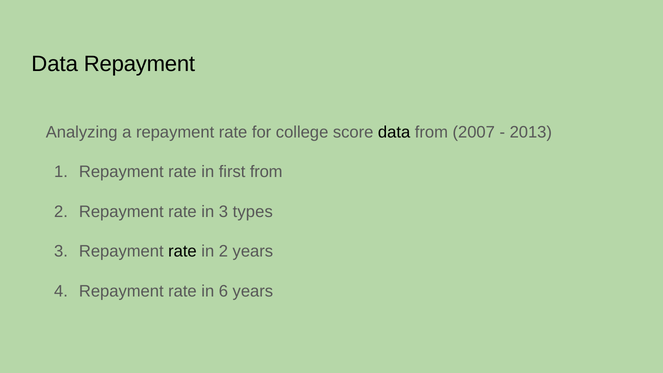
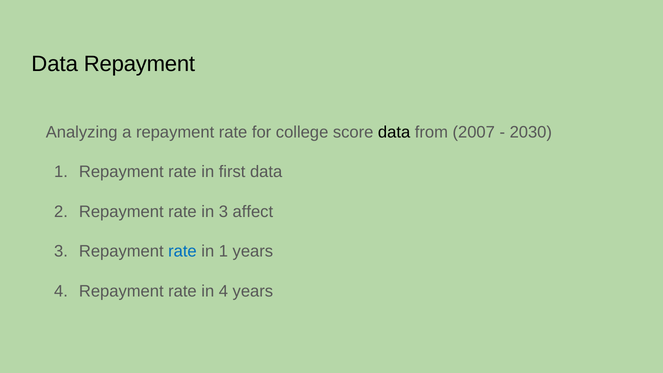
2013: 2013 -> 2030 (531, 132)
first from: from -> data (266, 172)
types: types -> affect (253, 212)
rate colour: black -> blue (182, 251)
in 2: 2 -> 1 (223, 251)
in 6: 6 -> 4 (223, 291)
